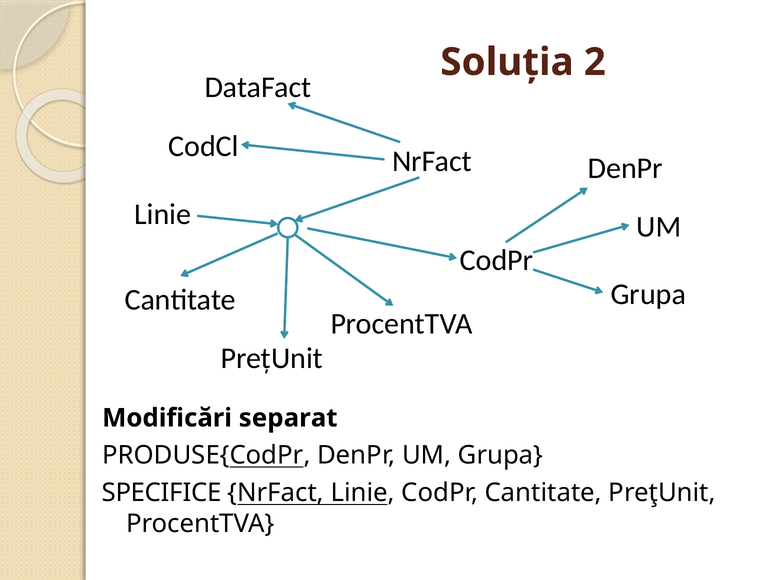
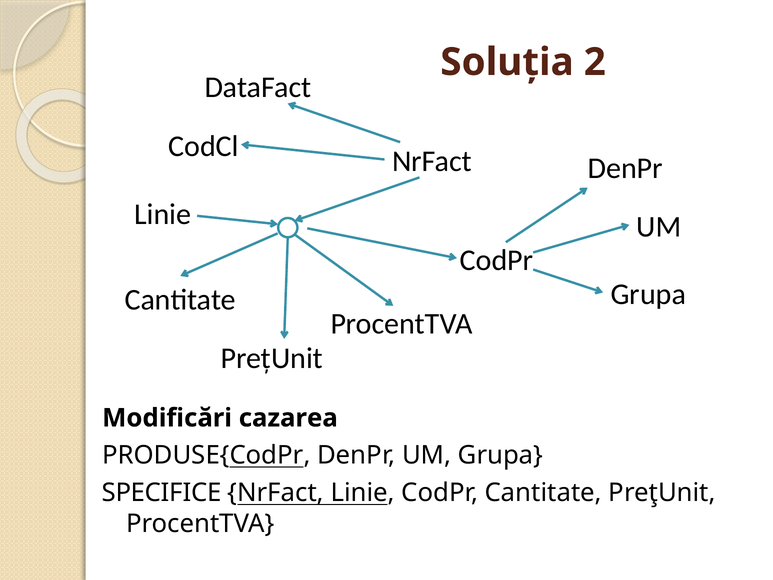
separat: separat -> cazarea (288, 418)
